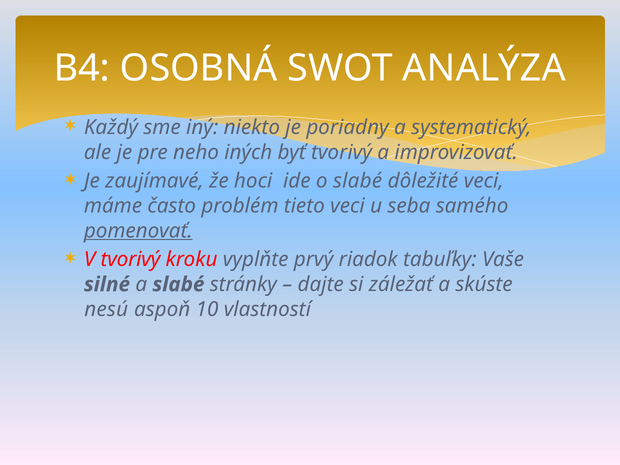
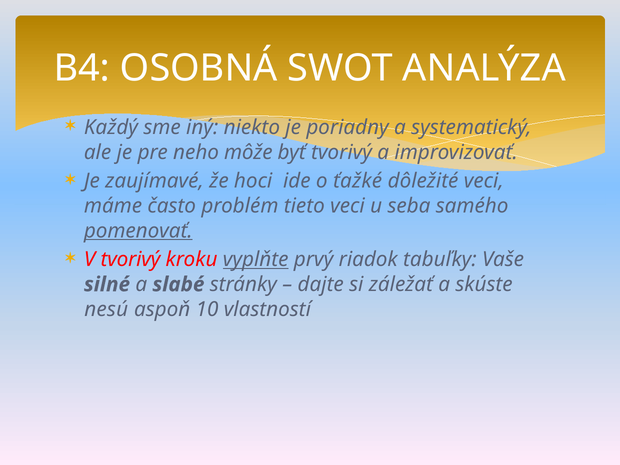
iných: iných -> môže (248, 152)
o slabé: slabé -> ťažké (358, 181)
vyplňte underline: none -> present (256, 260)
